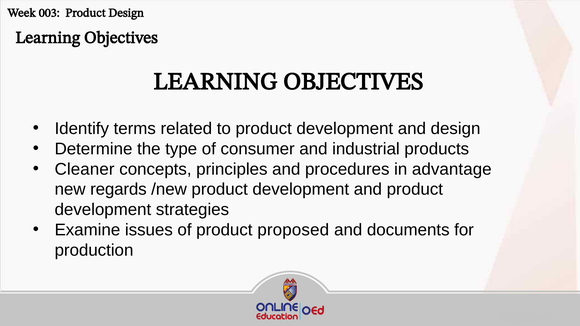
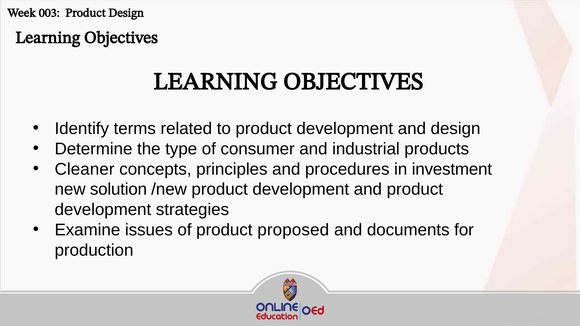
advantage: advantage -> investment (452, 169)
regards: regards -> solution (118, 190)
